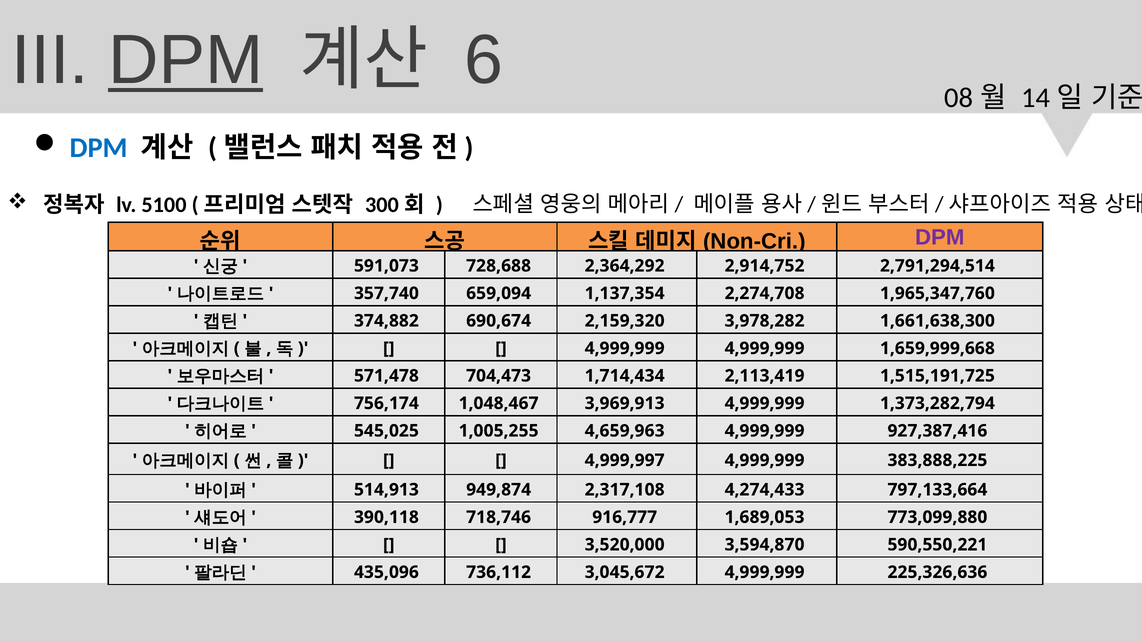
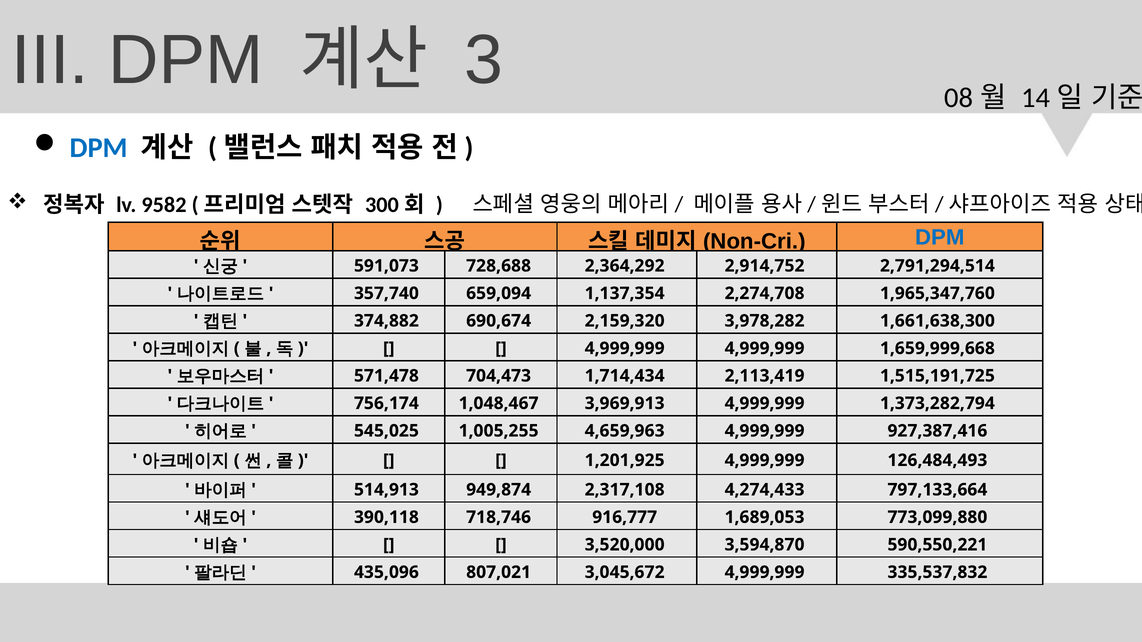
DPM underline: present -> none (186, 60)
6: 6 -> 3 (484, 60)
5100: 5100 -> 9582 (164, 205)
DPM colour: purple -> blue (940, 237)
4,999,997: 4,999,997 -> 1,201,925 (625, 461)
383,888,225: 383,888,225 -> 126,484,493 (937, 461)
736,112: 736,112 -> 807,021 (499, 573)
225,326,636: 225,326,636 -> 335,537,832 (937, 573)
